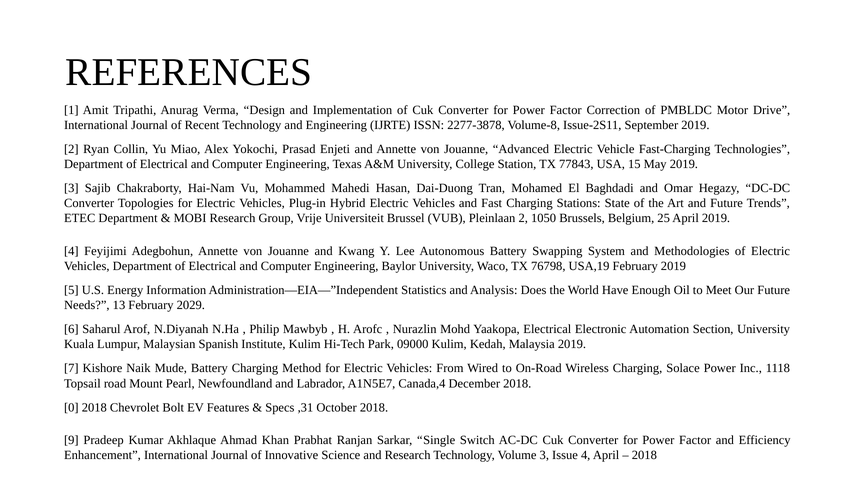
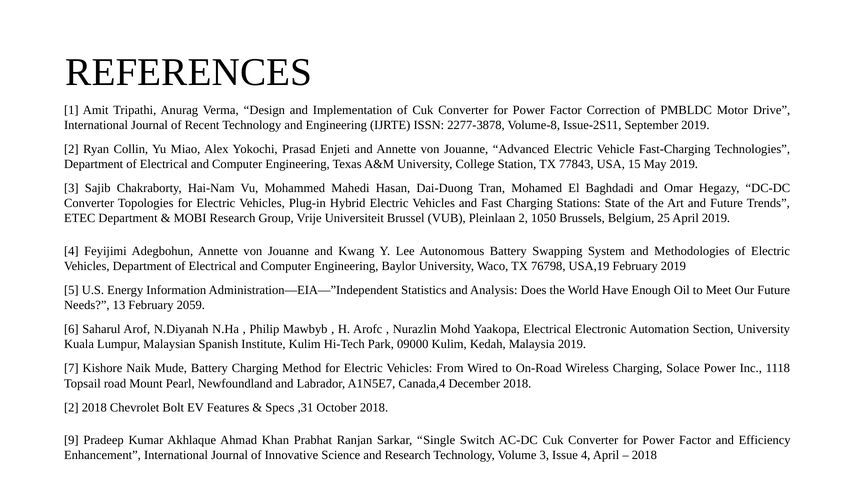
2029: 2029 -> 2059 (191, 305)
0: 0 -> 2 (71, 407)
